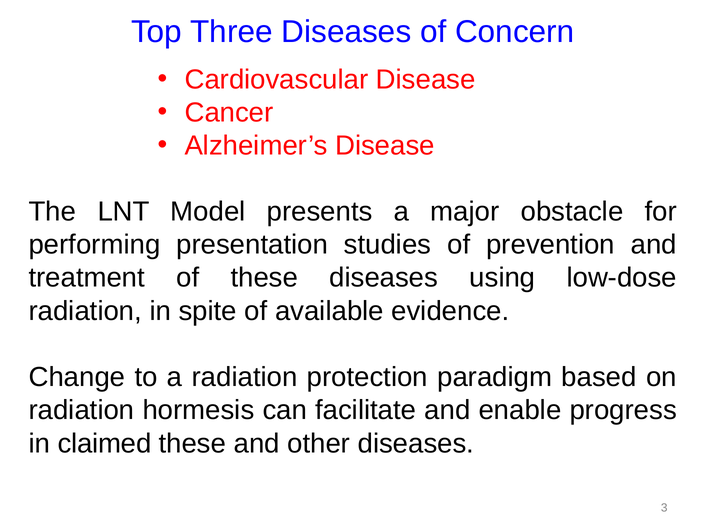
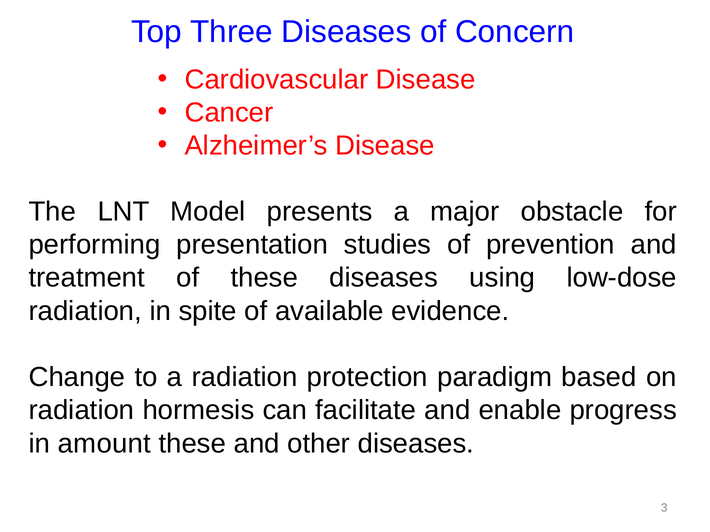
claimed: claimed -> amount (104, 444)
